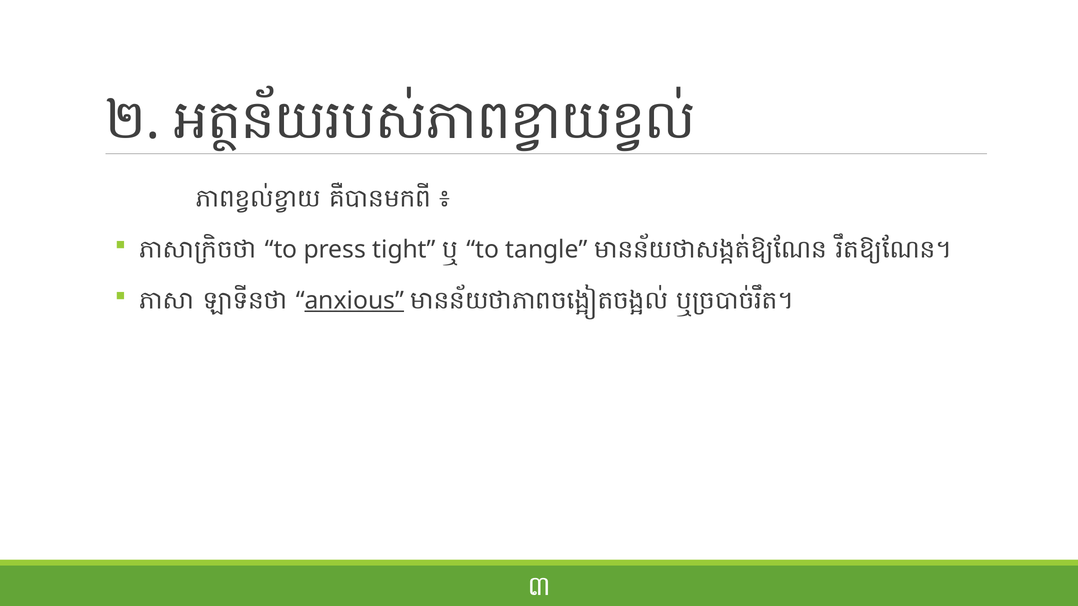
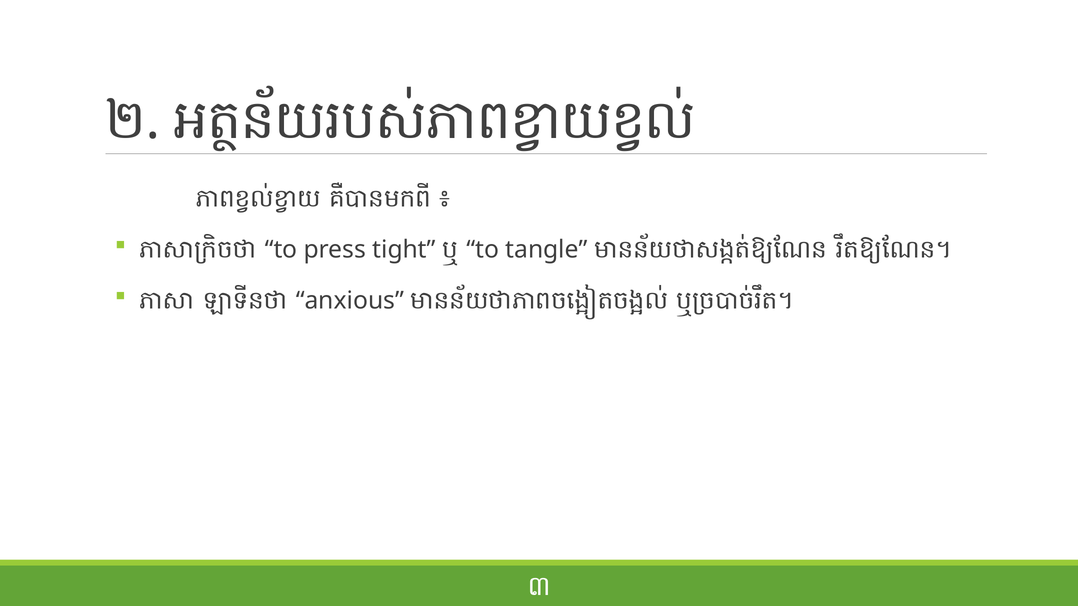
anxious underline: present -> none (354, 301)
